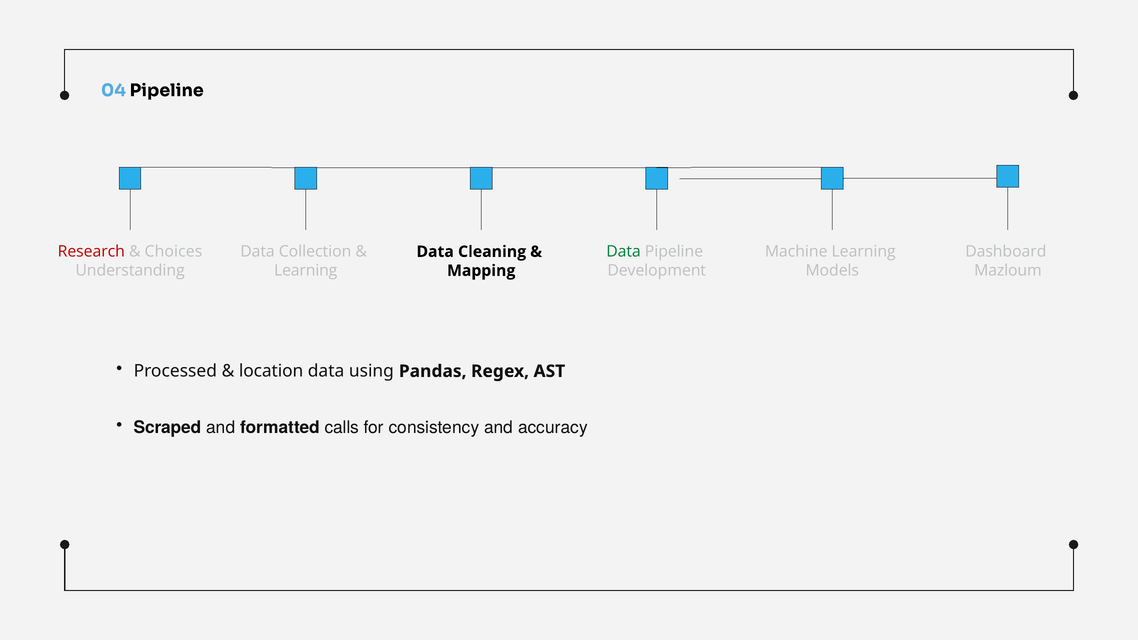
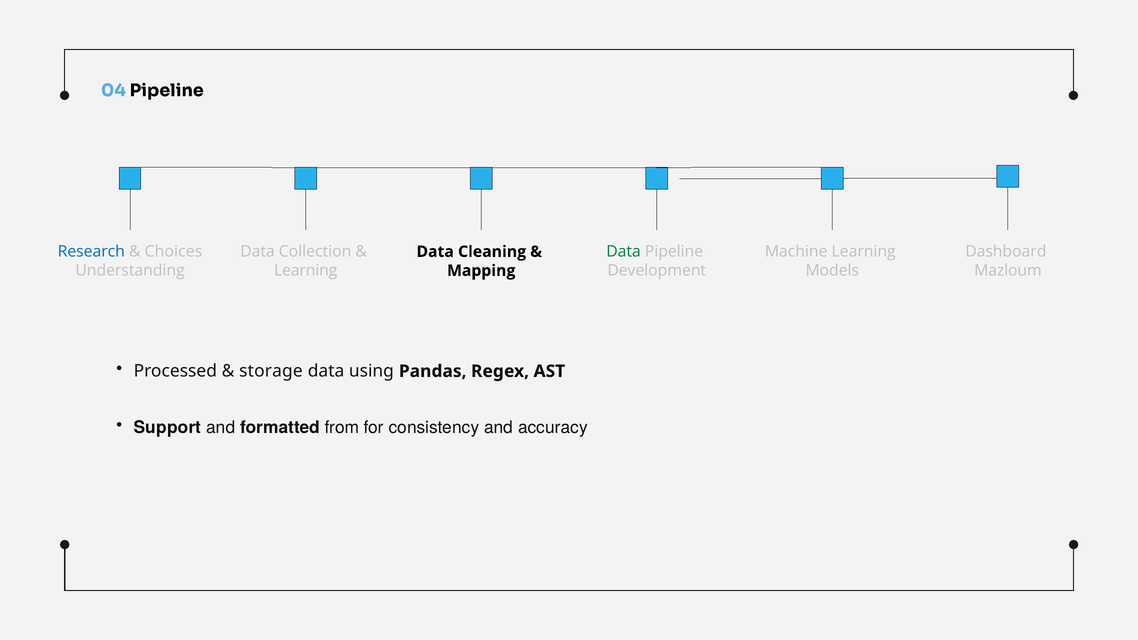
Research colour: red -> blue (91, 252)
location: location -> storage (271, 371)
Scraped: Scraped -> Support (167, 428)
calls: calls -> from (342, 428)
